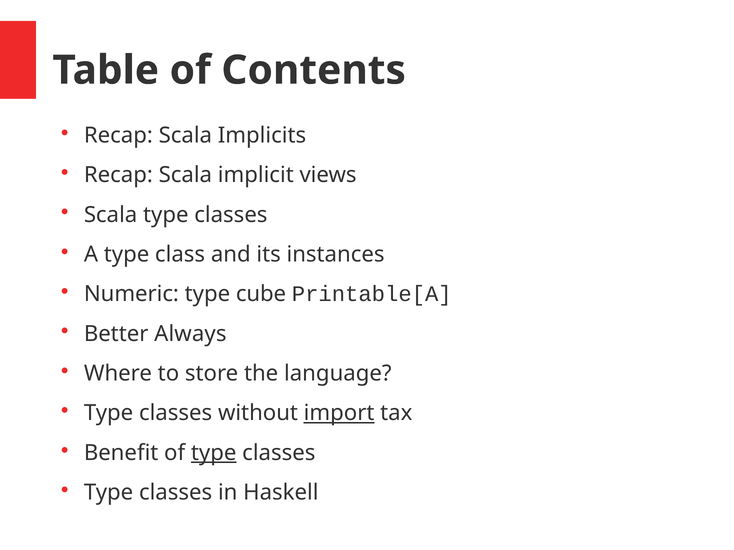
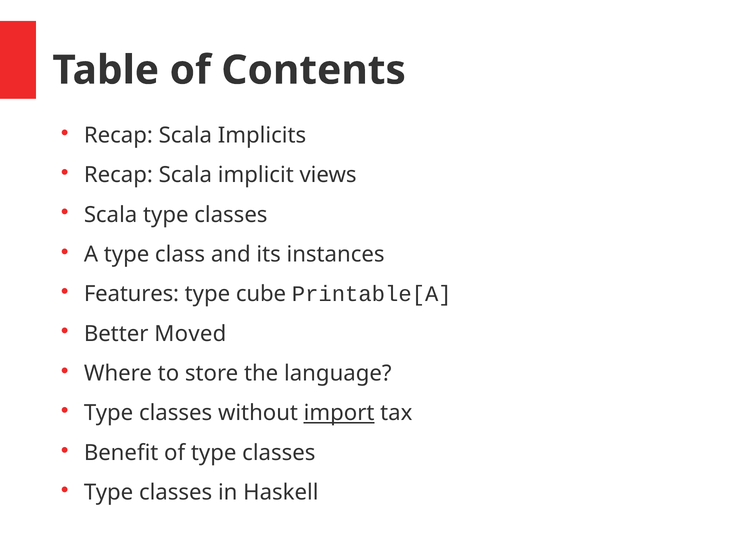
Numeric: Numeric -> Features (131, 294)
Always: Always -> Moved (190, 334)
type underline: present -> none (214, 453)
